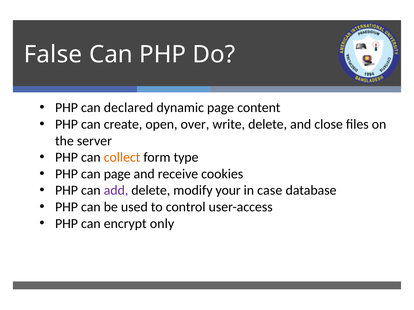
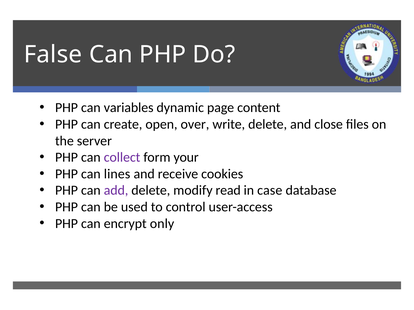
declared: declared -> variables (129, 108)
collect colour: orange -> purple (122, 158)
type: type -> your (186, 158)
can page: page -> lines (117, 174)
your: your -> read (228, 191)
